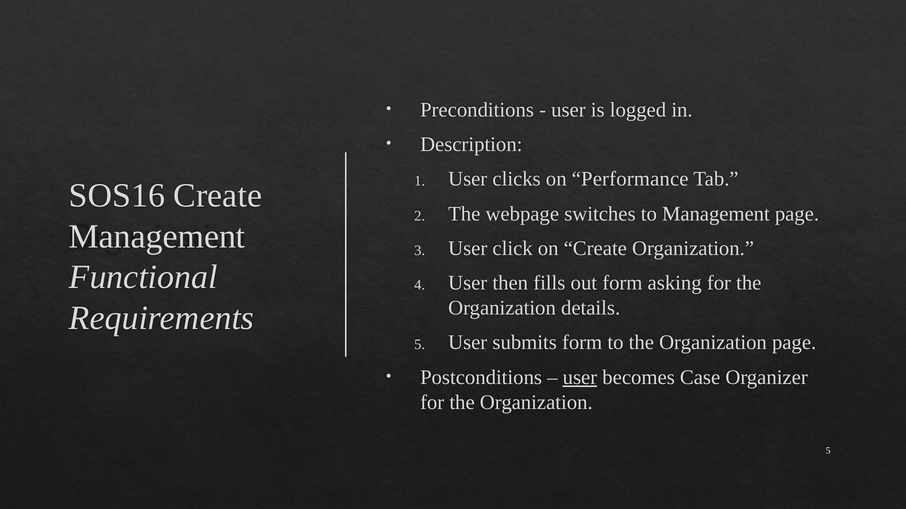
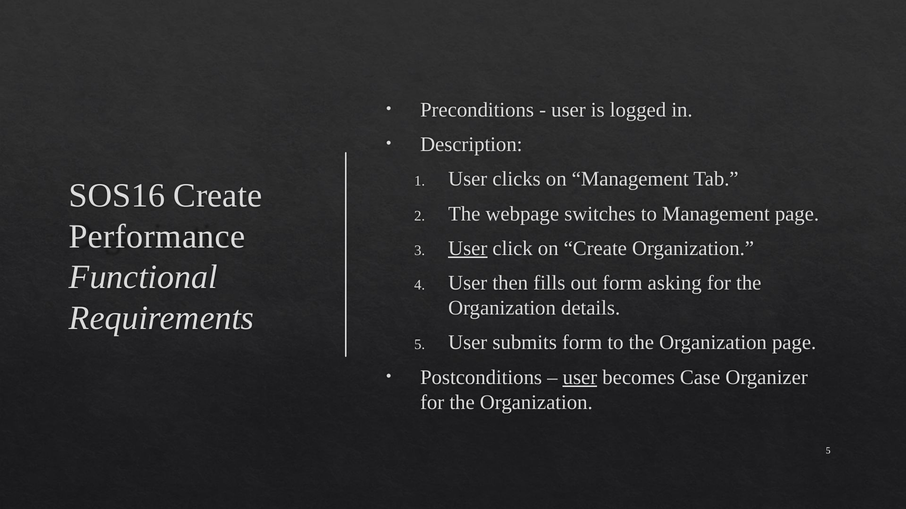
on Performance: Performance -> Management (630, 179)
Management: Management -> Performance (157, 237)
User underline: none -> present (468, 249)
